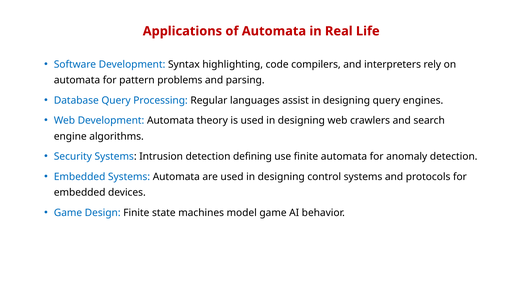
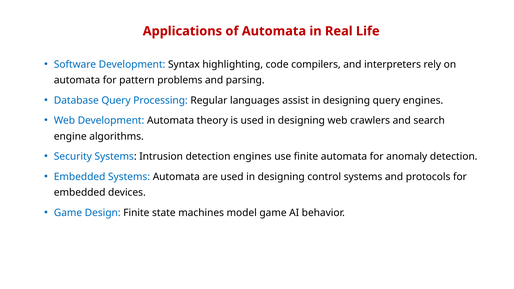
detection defining: defining -> engines (252, 157)
